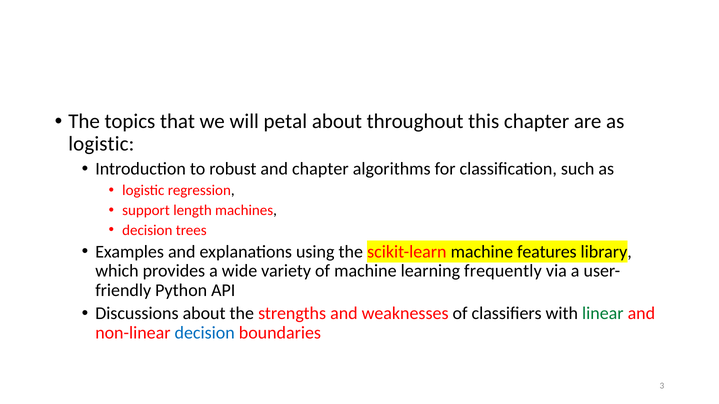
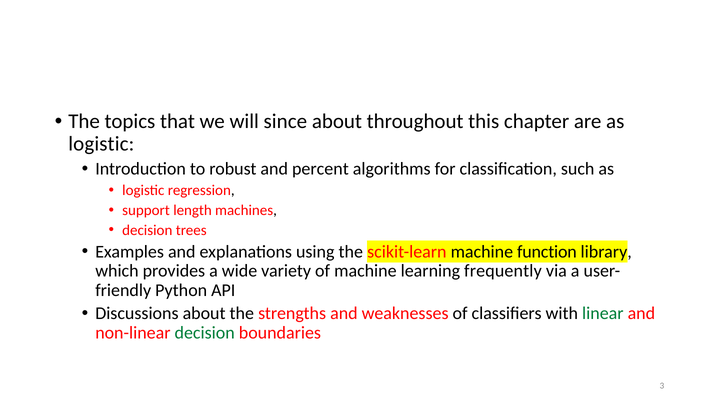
petal: petal -> since (285, 122)
and chapter: chapter -> percent (320, 169)
features: features -> function (547, 252)
decision colour: blue -> green (205, 333)
